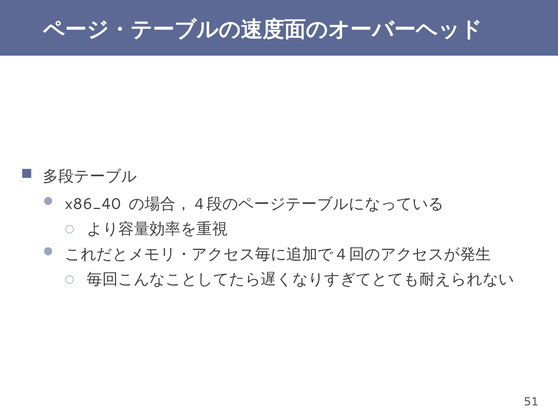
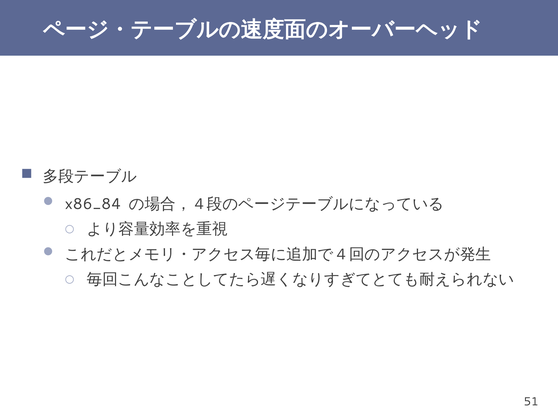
x86_40: x86_40 -> x86_84 (93, 204)
